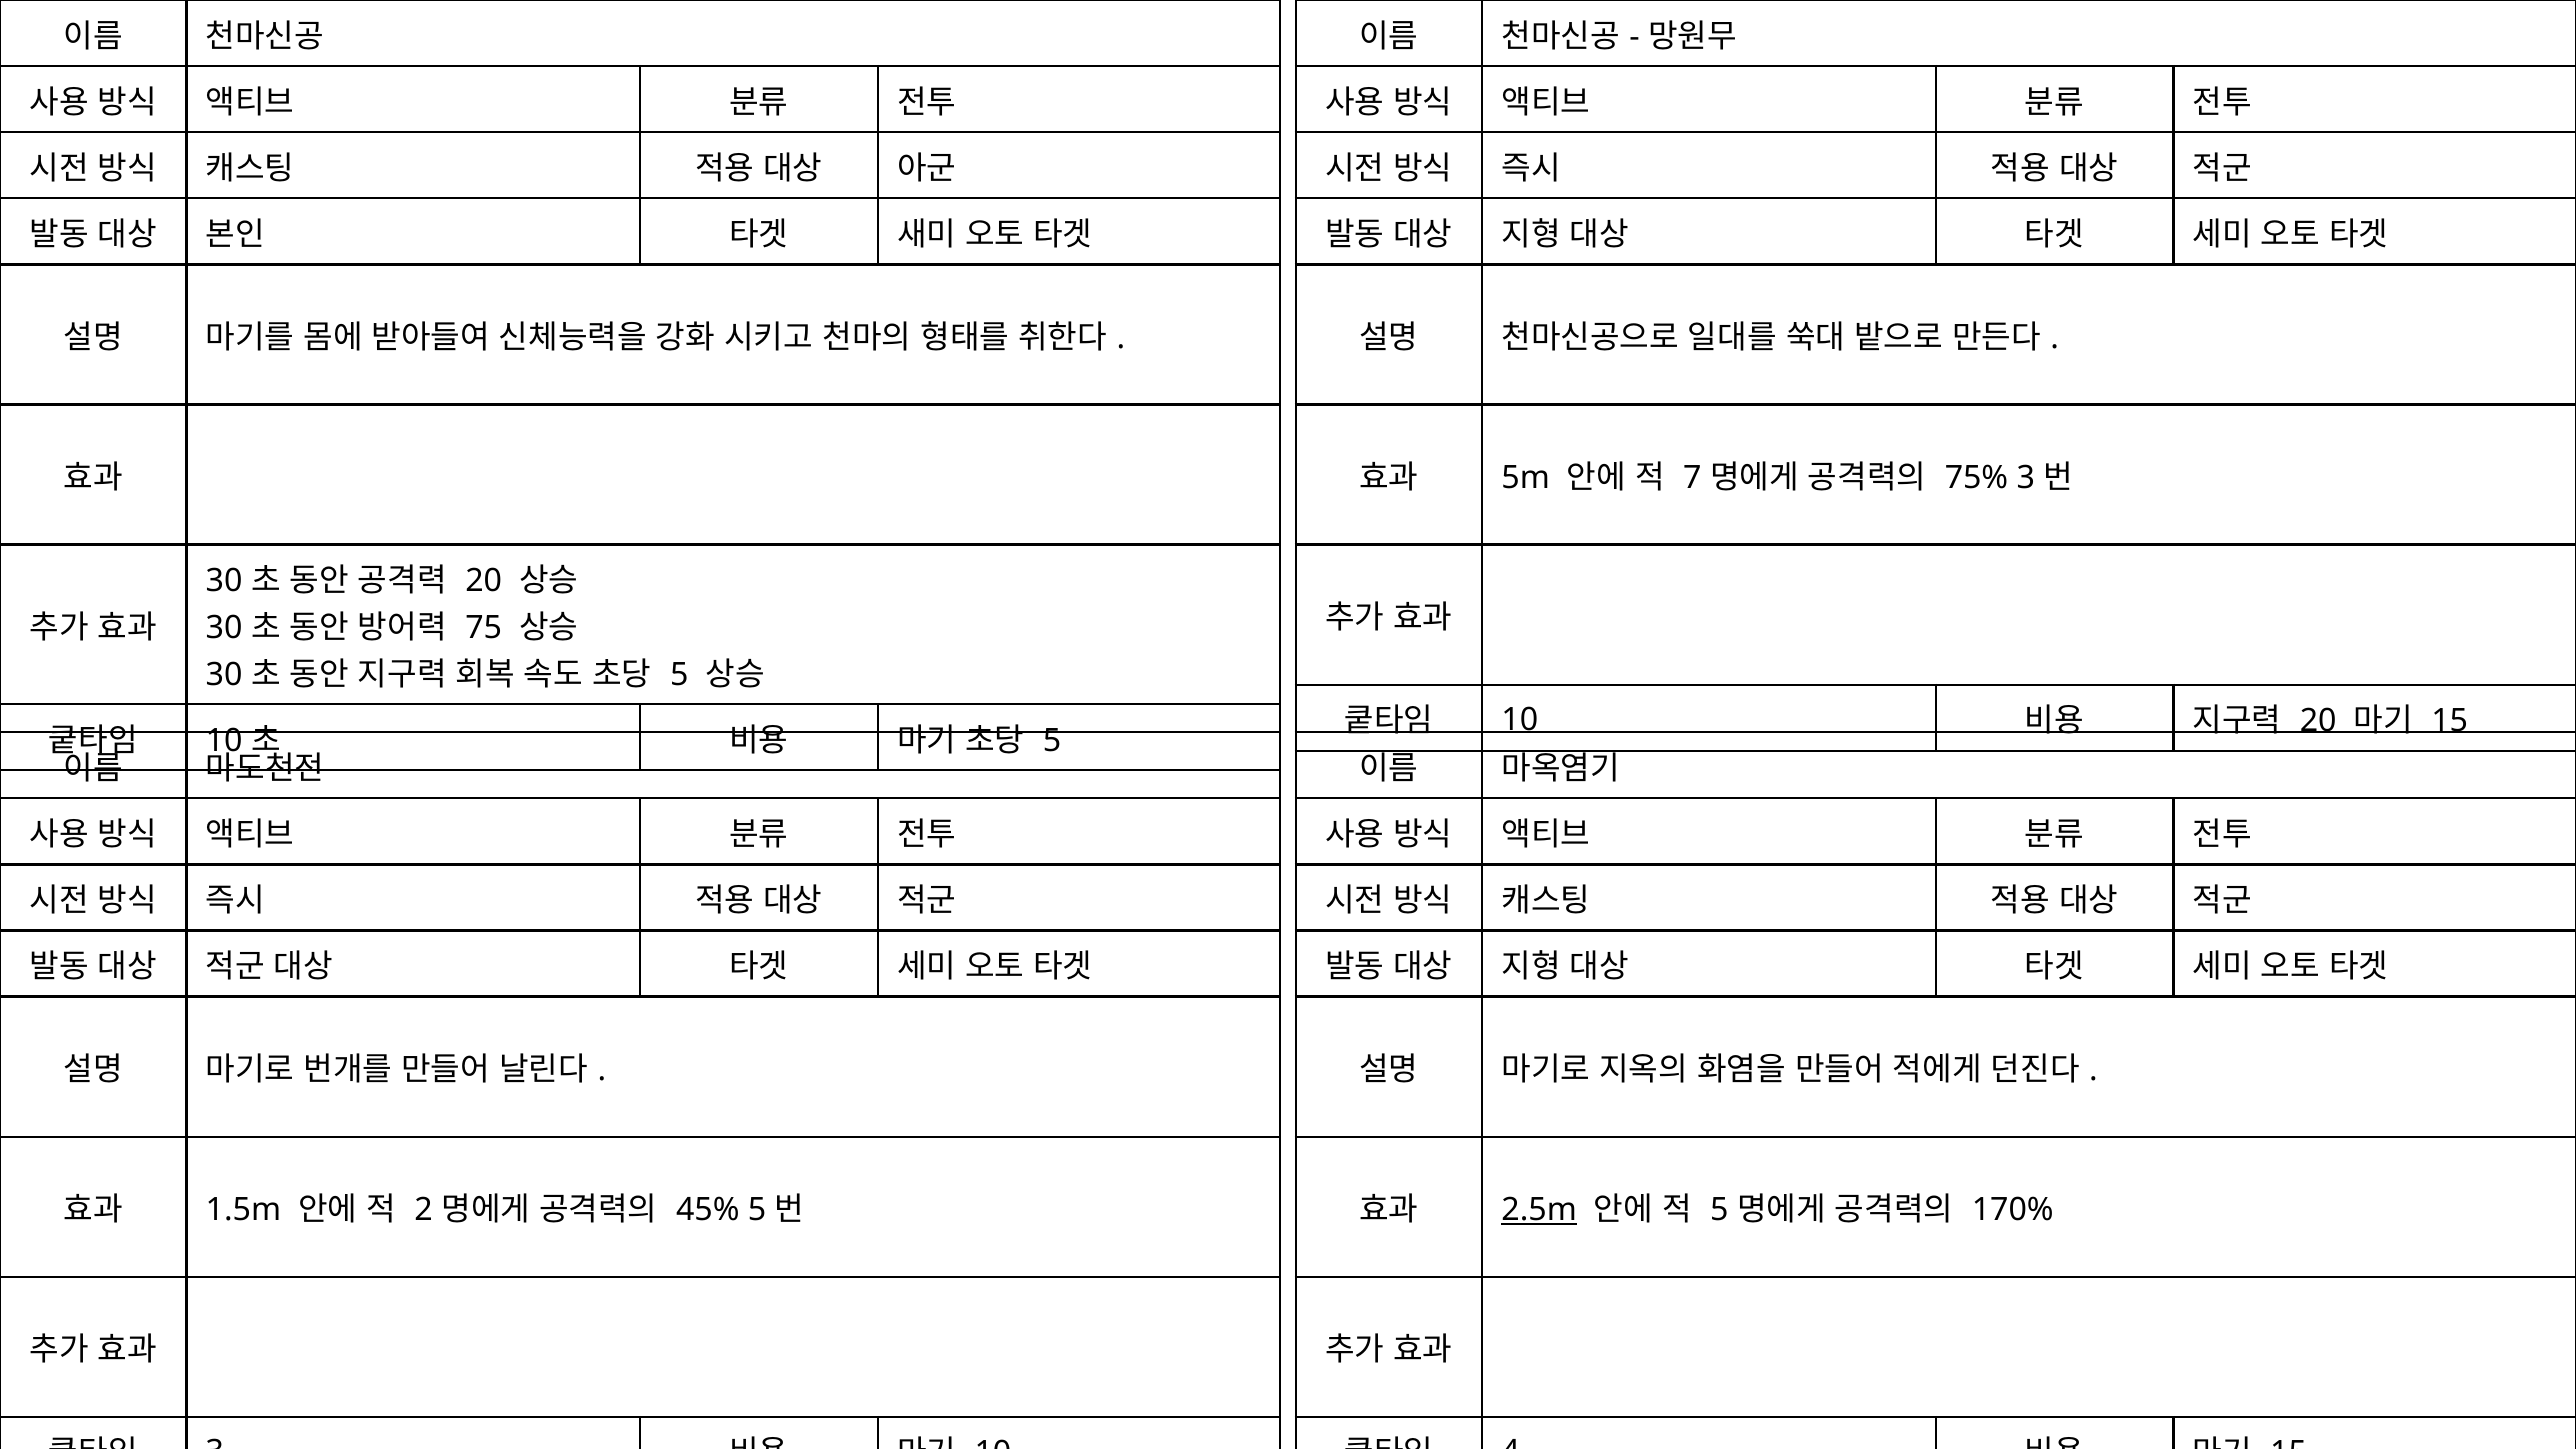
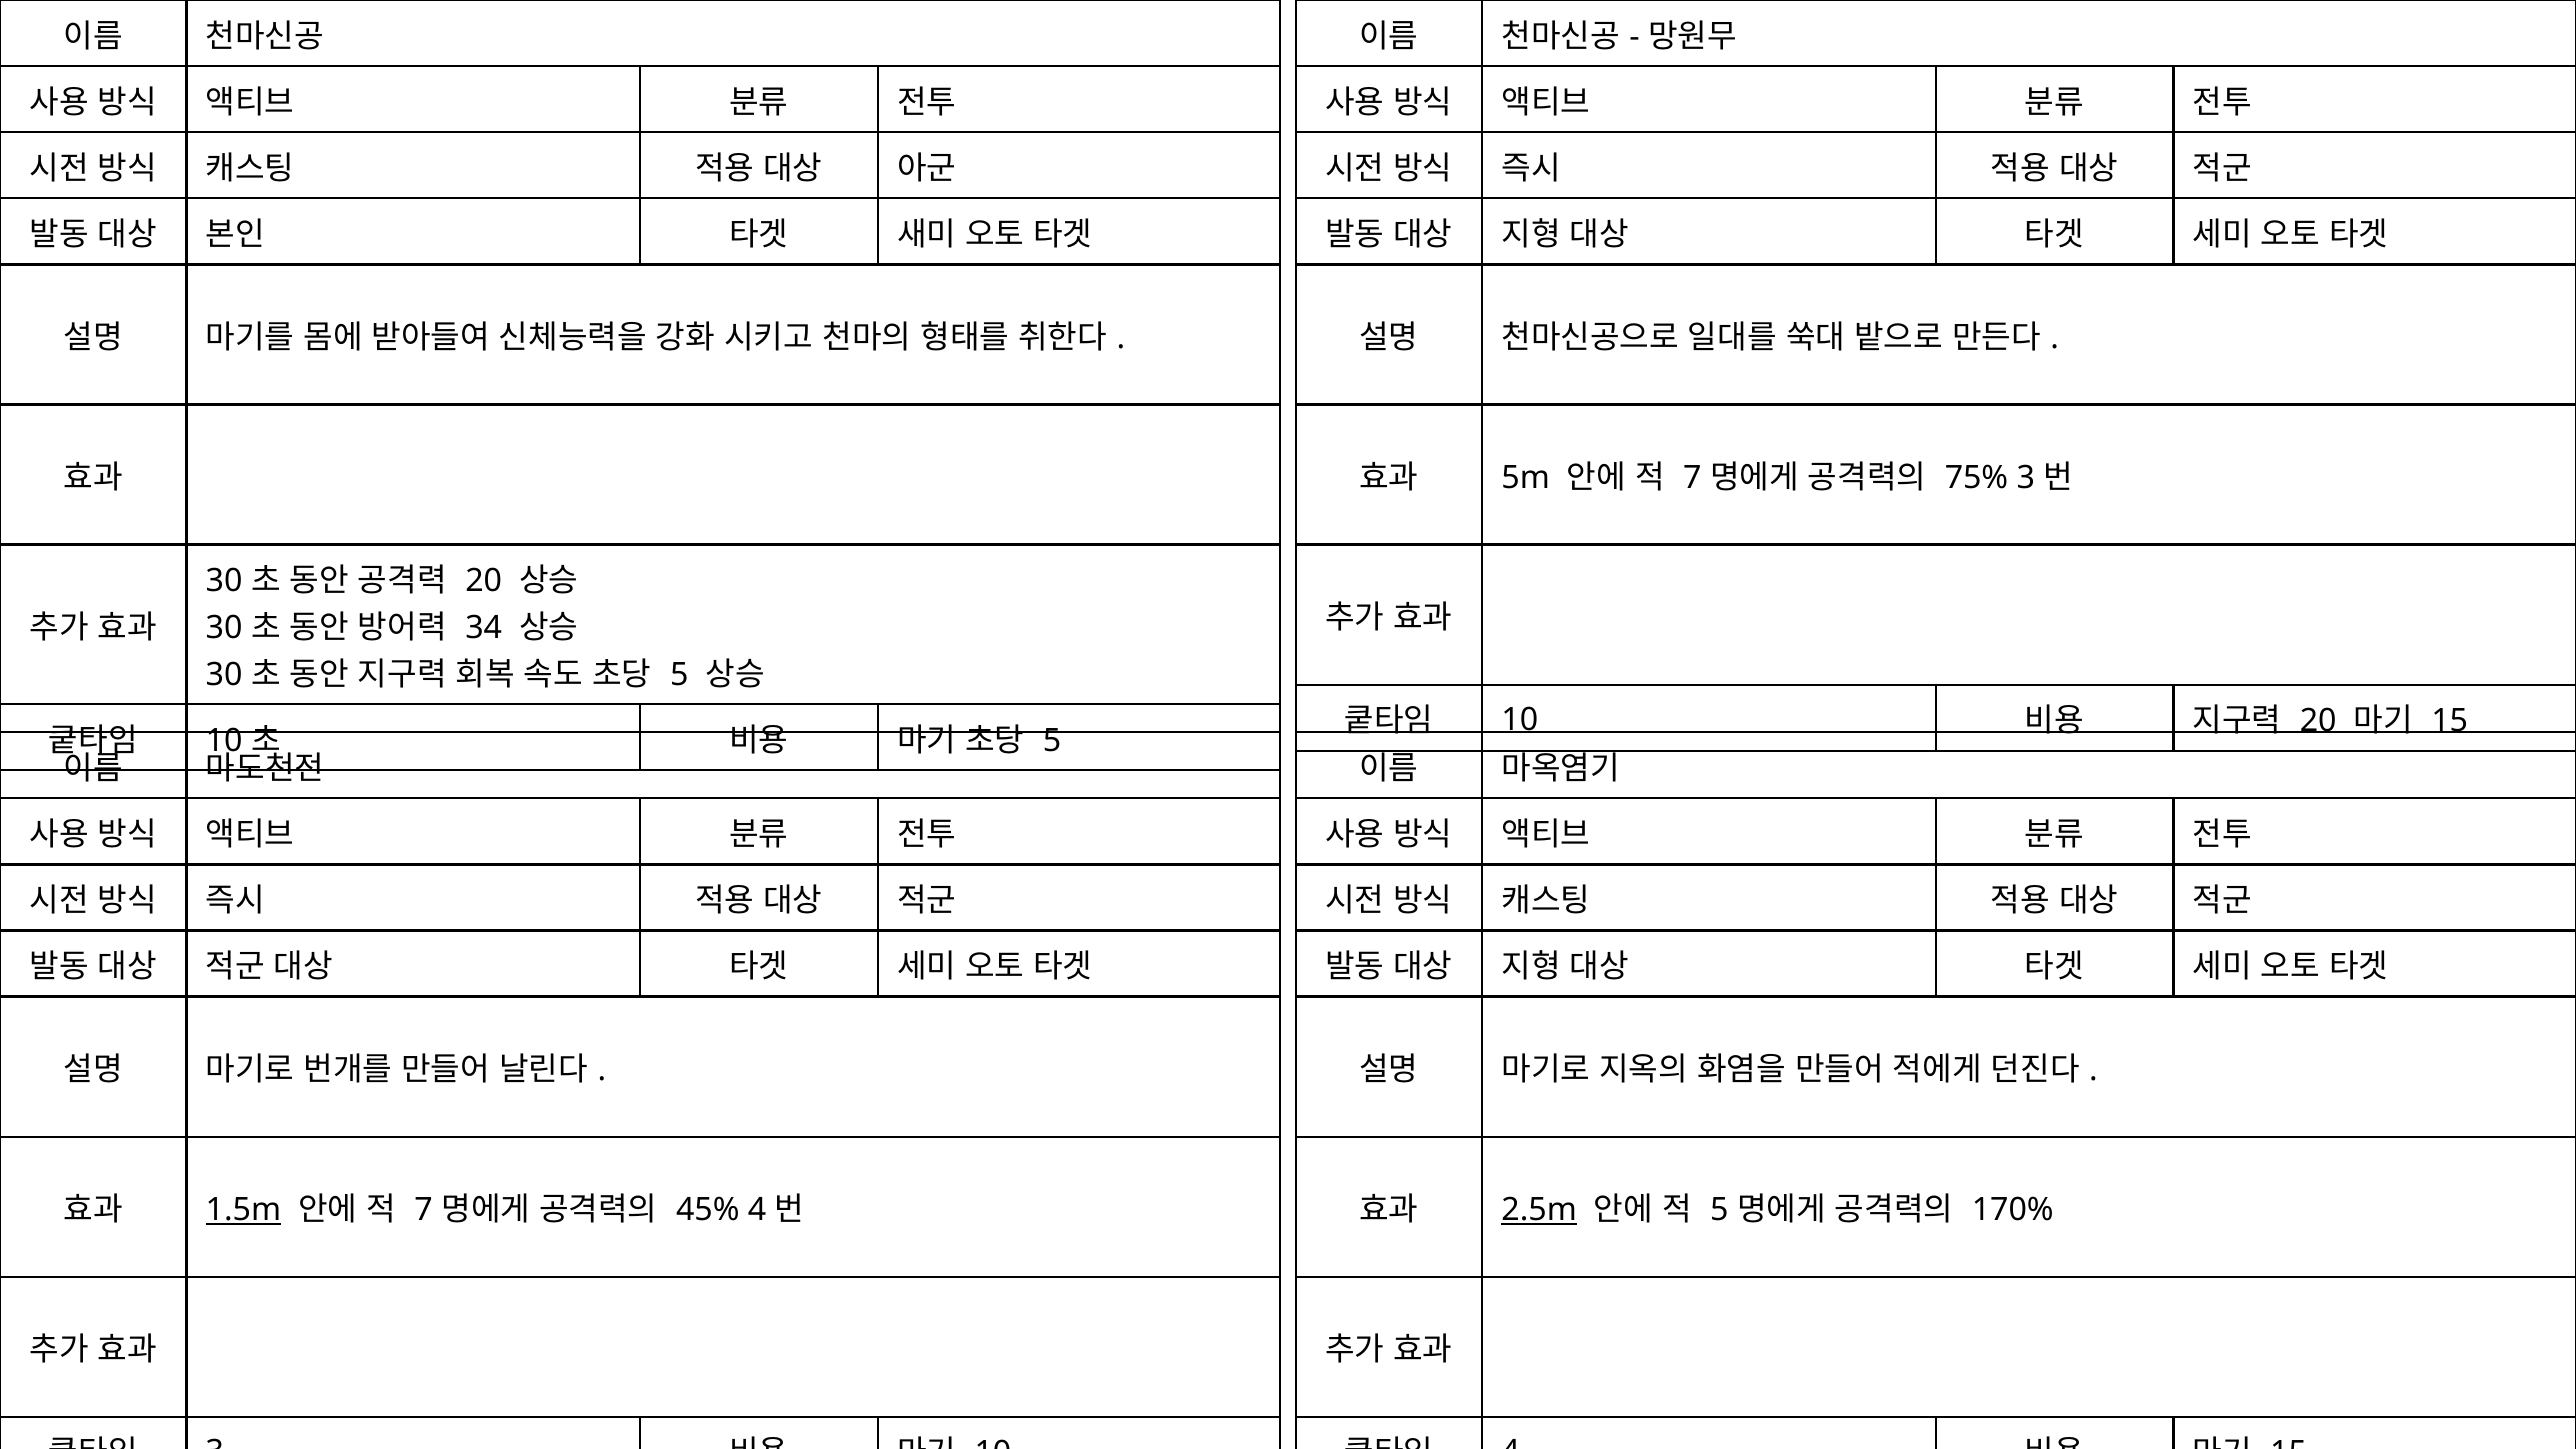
75: 75 -> 34 (484, 628)
1.5m underline: none -> present (243, 1210)
2: 2 -> 7 (424, 1210)
45% 5: 5 -> 4 (757, 1210)
